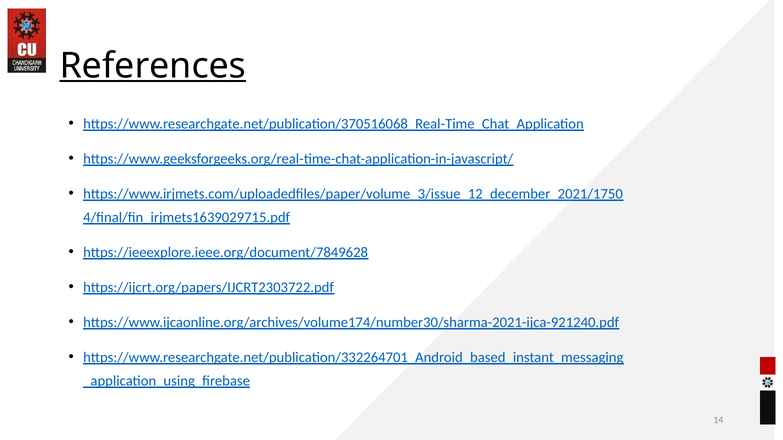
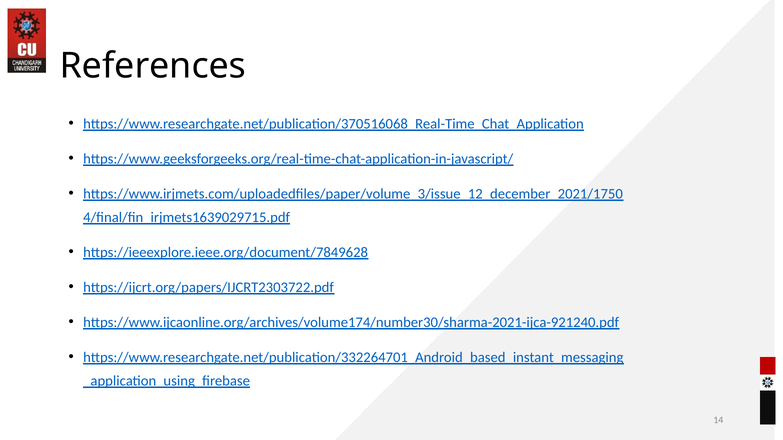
References underline: present -> none (153, 66)
